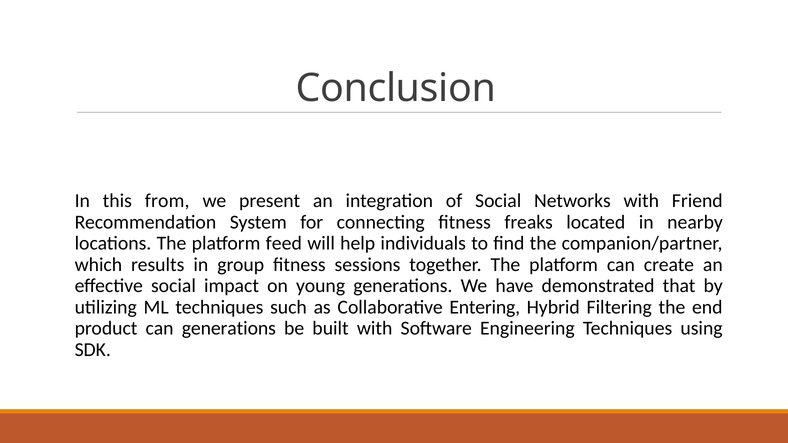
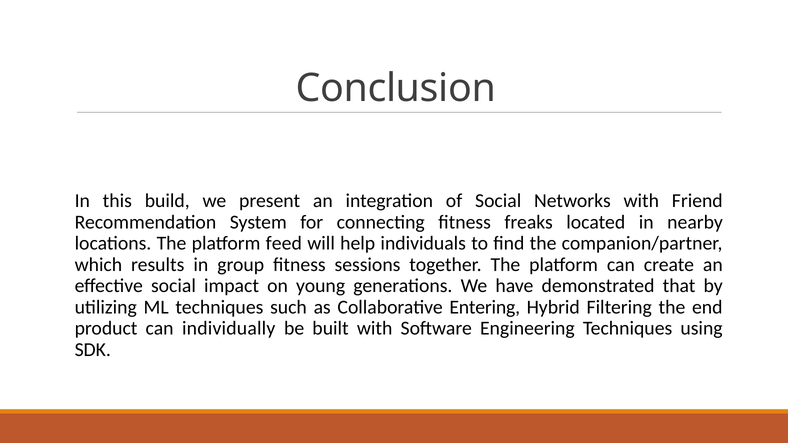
from: from -> build (167, 201)
can generations: generations -> individually (229, 329)
